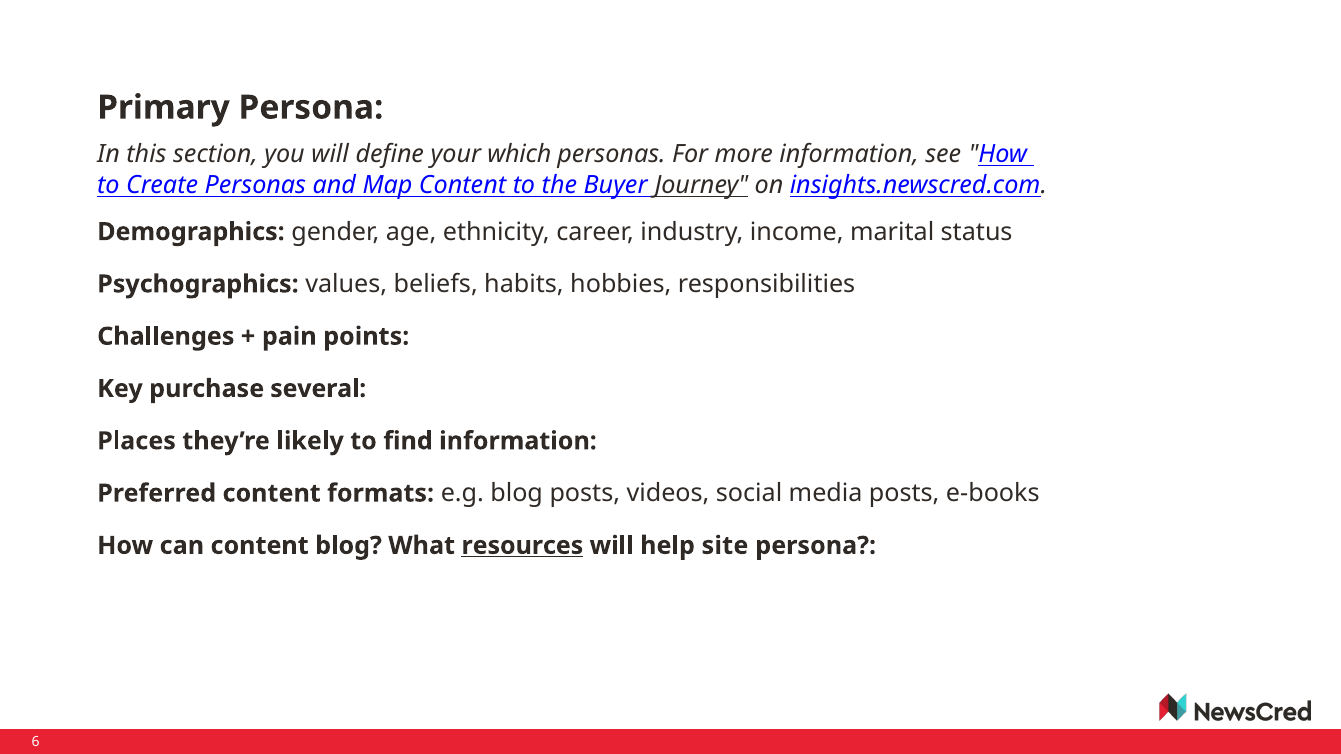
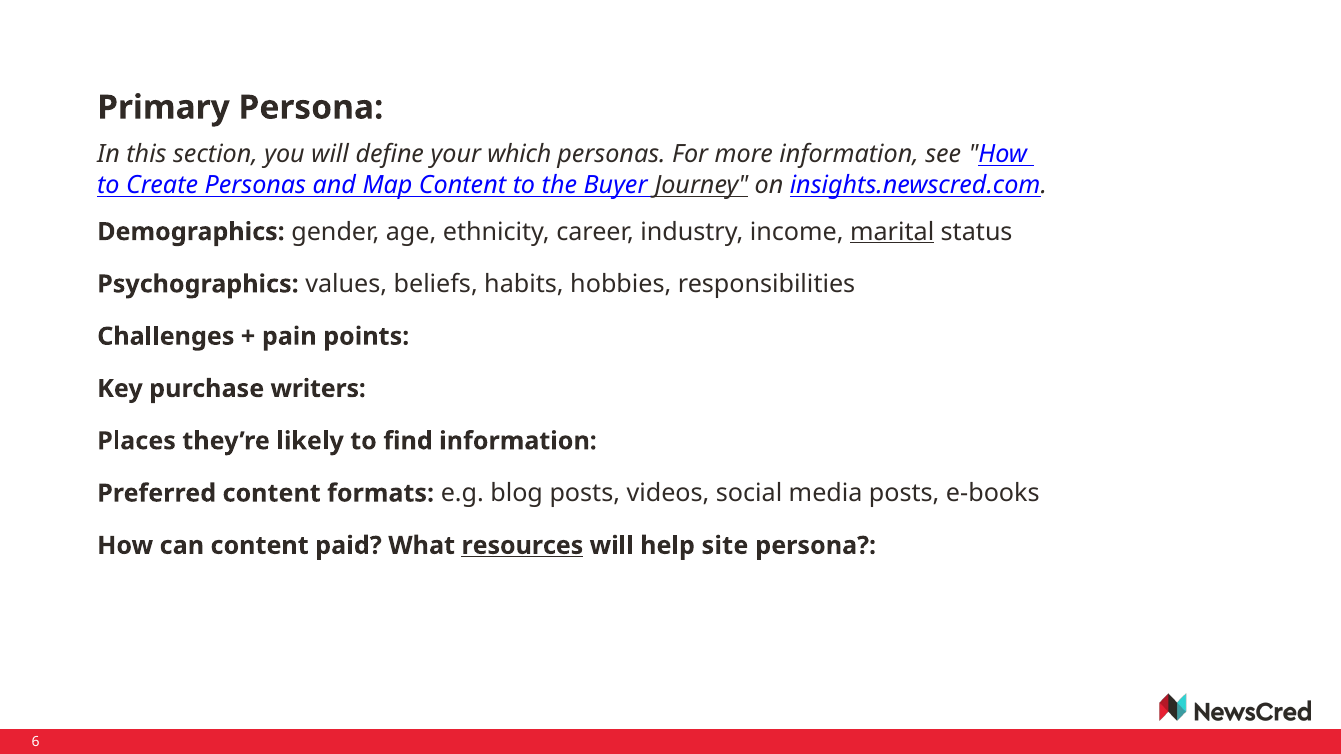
marital underline: none -> present (892, 232)
several: several -> writers (318, 389)
content blog: blog -> paid (349, 546)
